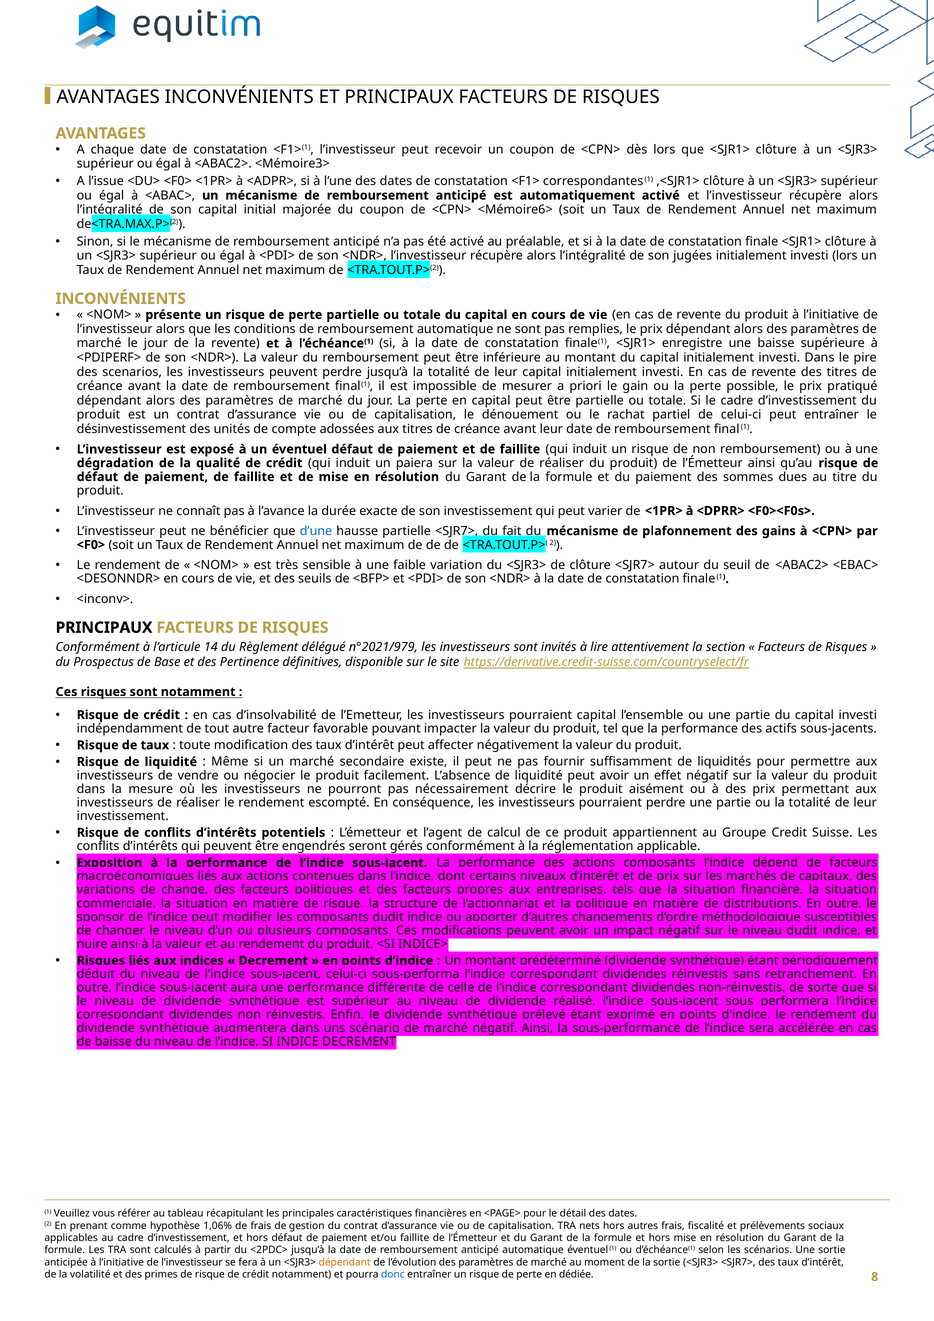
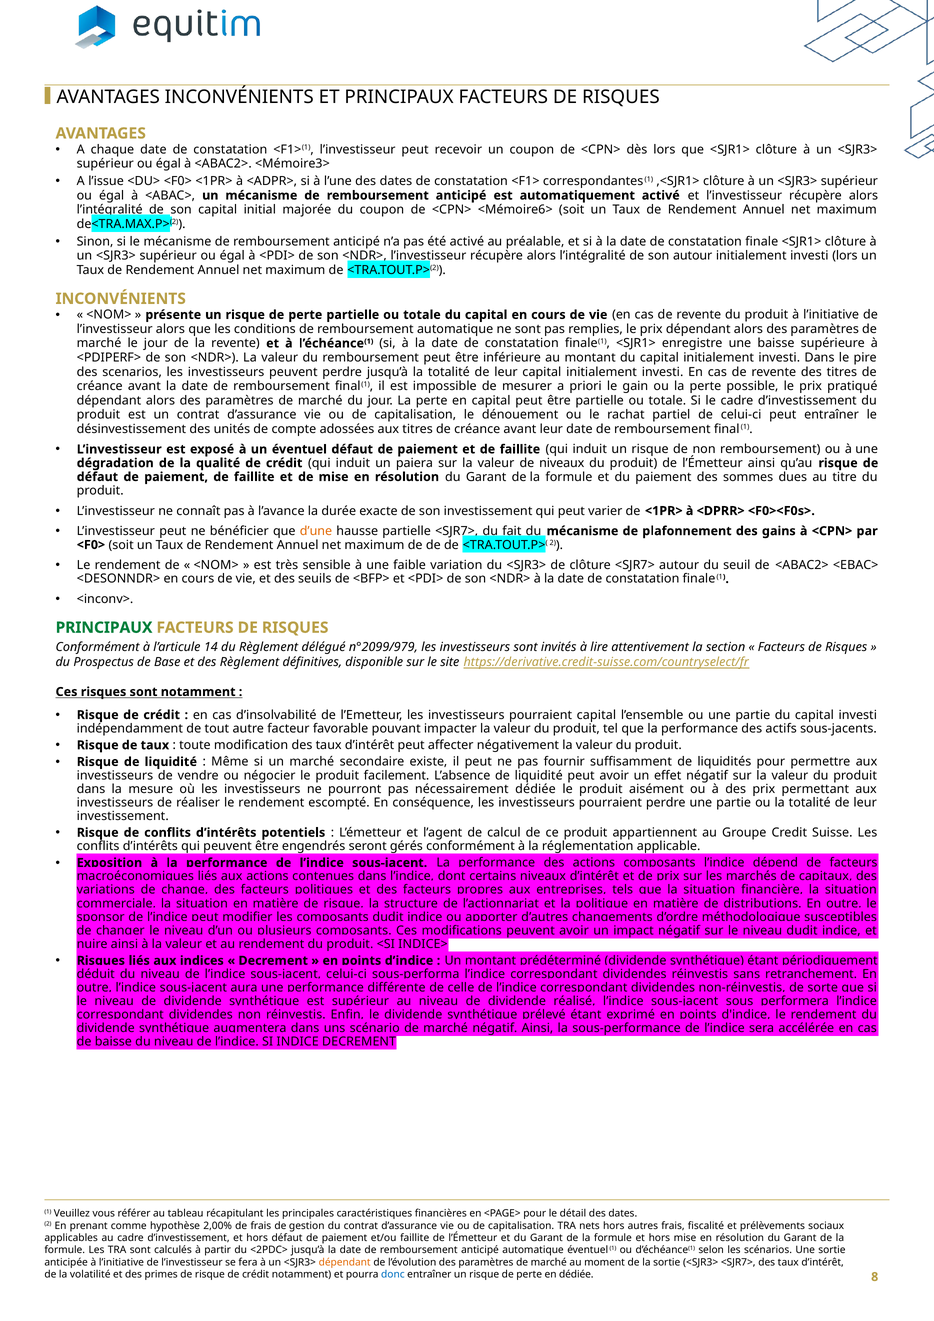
son jugées: jugées -> autour (693, 256)
valeur de réaliser: réaliser -> niveaux (562, 463)
d’une colour: blue -> orange (316, 531)
PRINCIPAUX colour: black -> green (104, 628)
n°2021/979: n°2021/979 -> n°2099/979 (383, 647)
des Pertinence: Pertinence -> Règlement (250, 662)
nécessairement décrire: décrire -> dédiée (535, 789)
1,06%: 1,06% -> 2,00% (218, 1226)
